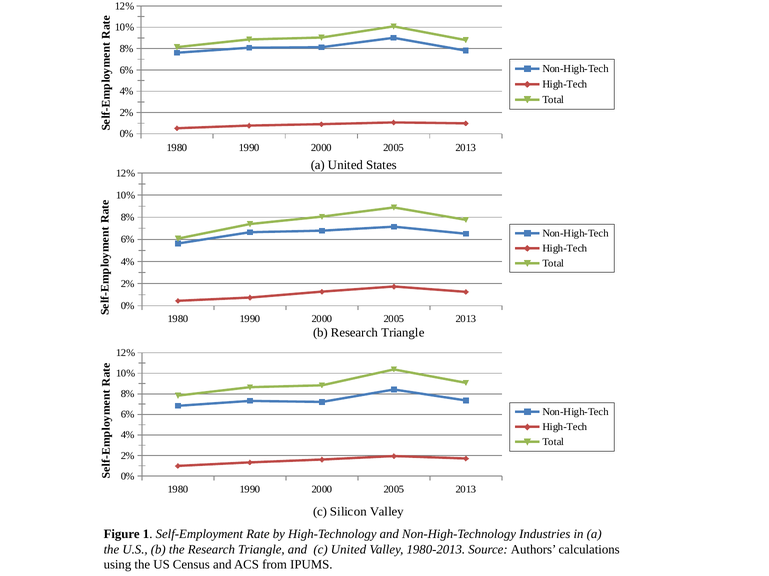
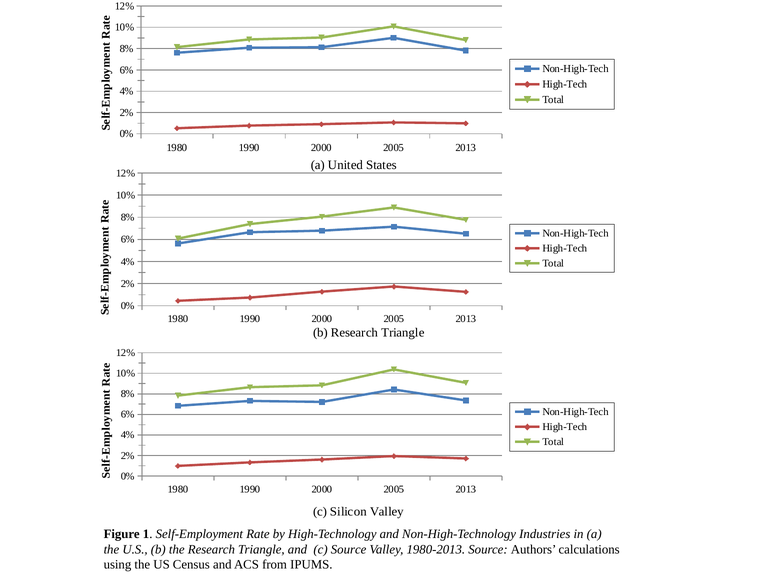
c United: United -> Source (349, 550)
